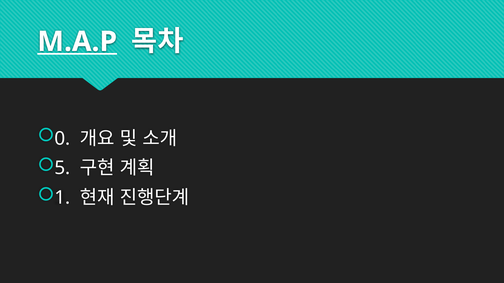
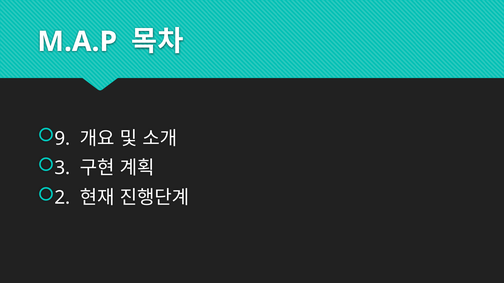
M.A.P underline: present -> none (77, 42)
0: 0 -> 9 (62, 139)
5: 5 -> 3 (62, 168)
1: 1 -> 2 (62, 198)
